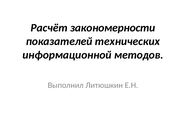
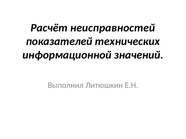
закономерности: закономерности -> неисправностей (113, 28)
методов: методов -> значений (139, 55)
